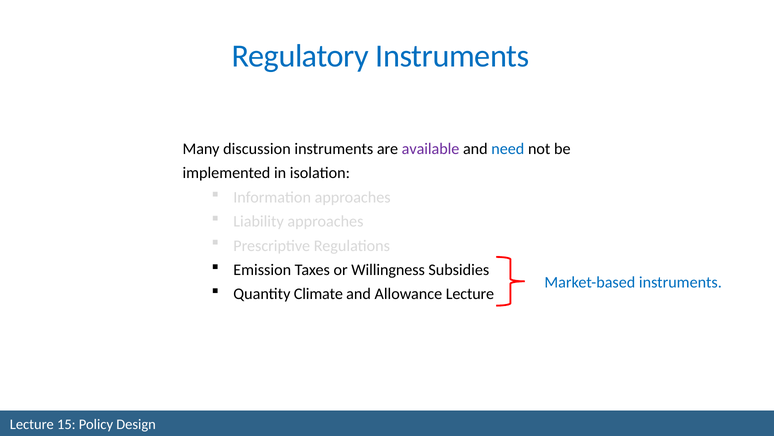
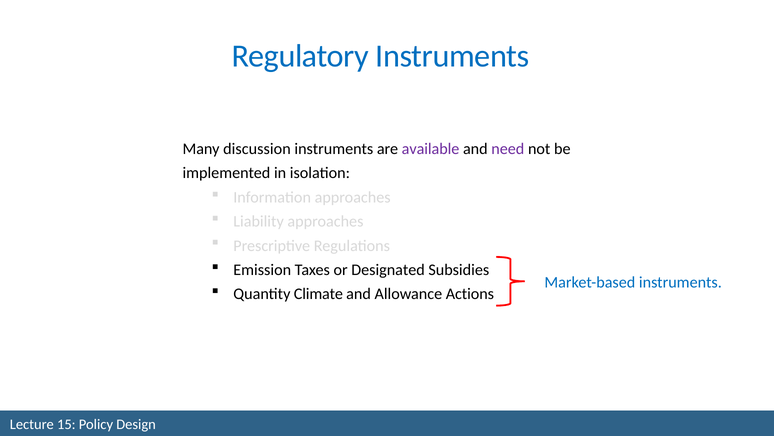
need colour: blue -> purple (508, 149)
Willingness: Willingness -> Designated (388, 270)
Allowance Lecture: Lecture -> Actions (470, 294)
